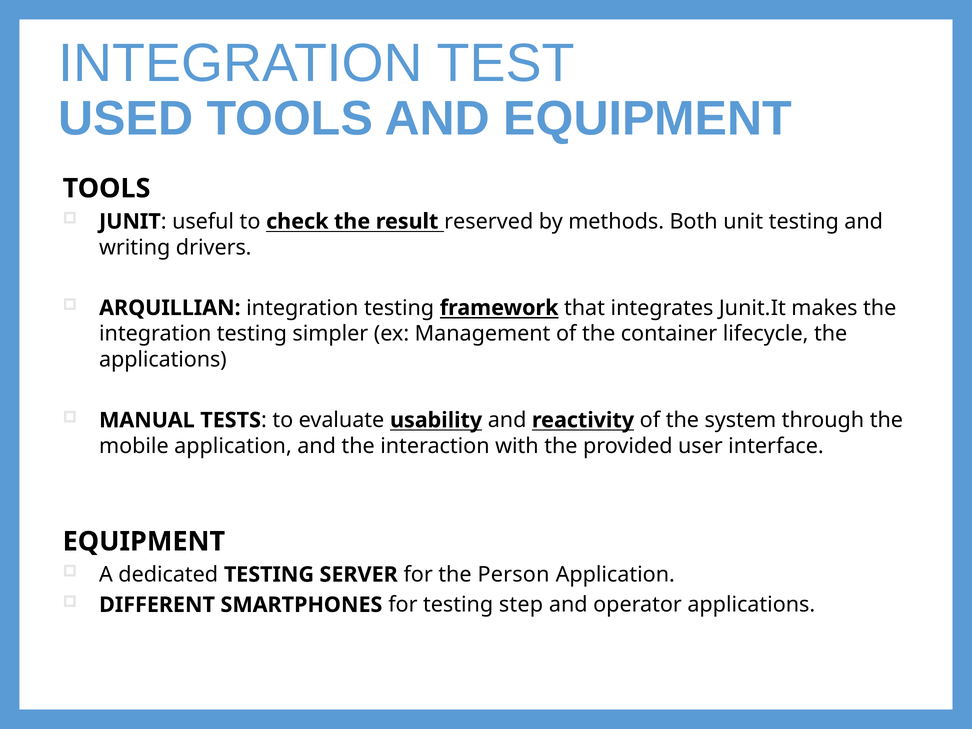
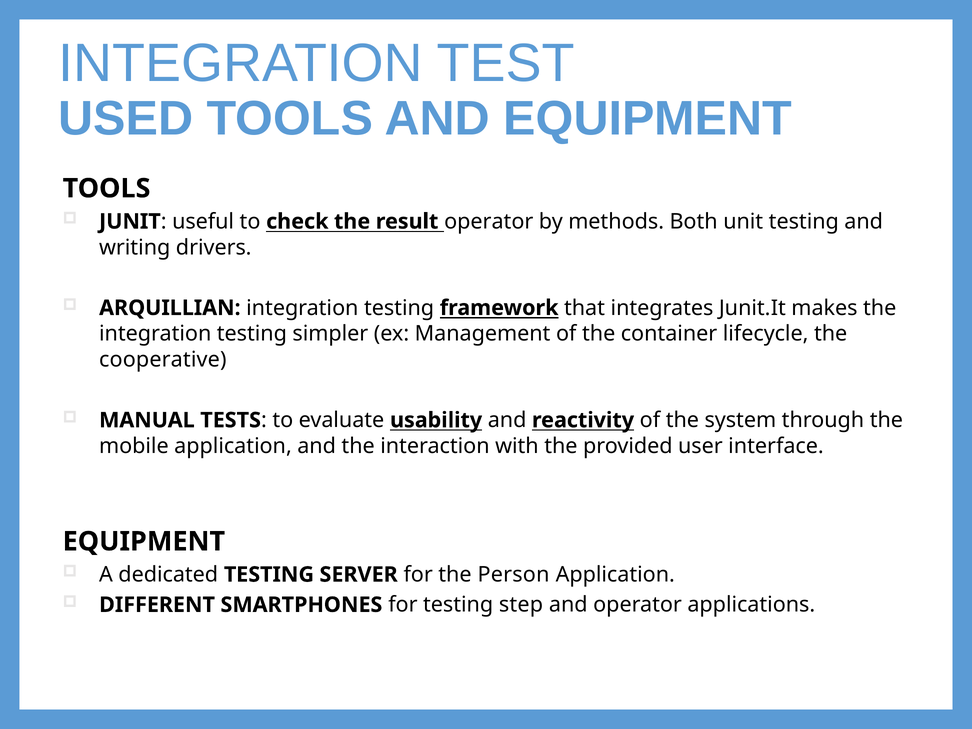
result reserved: reserved -> operator (489, 222)
applications: applications -> cooperative (163, 360)
